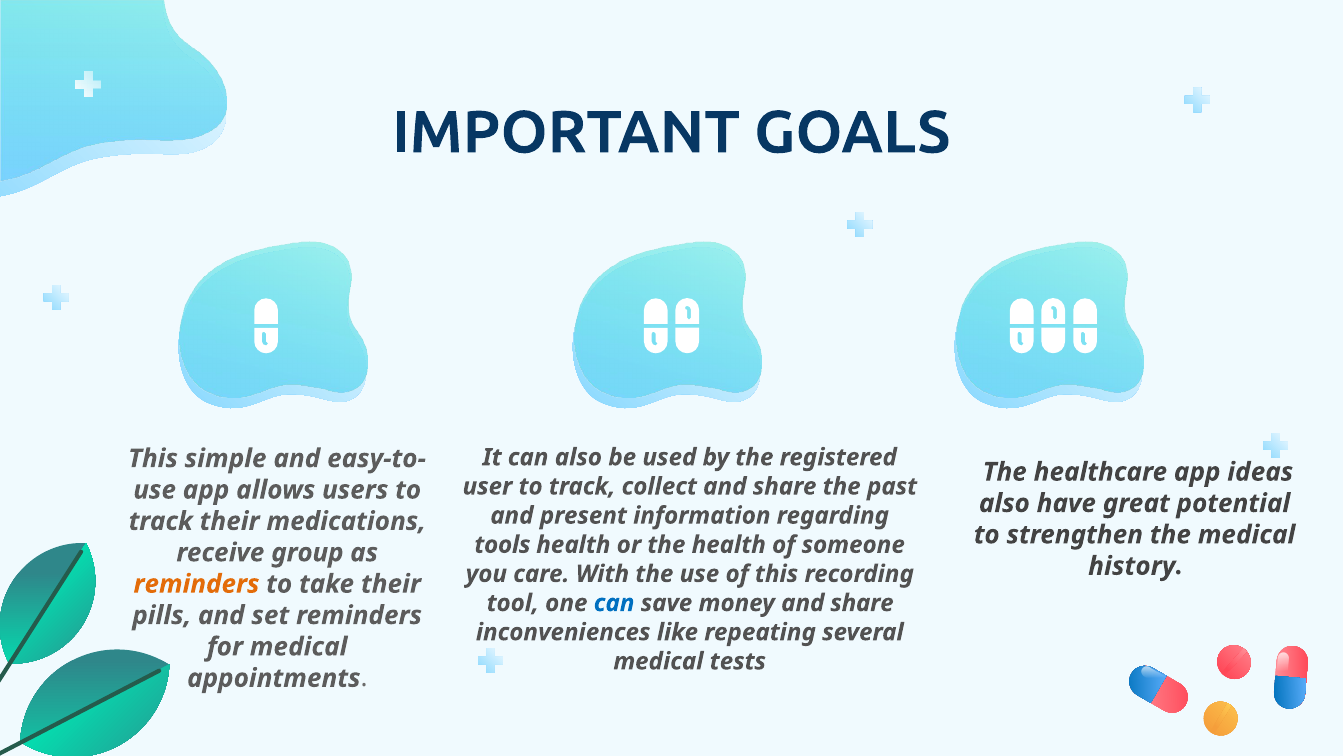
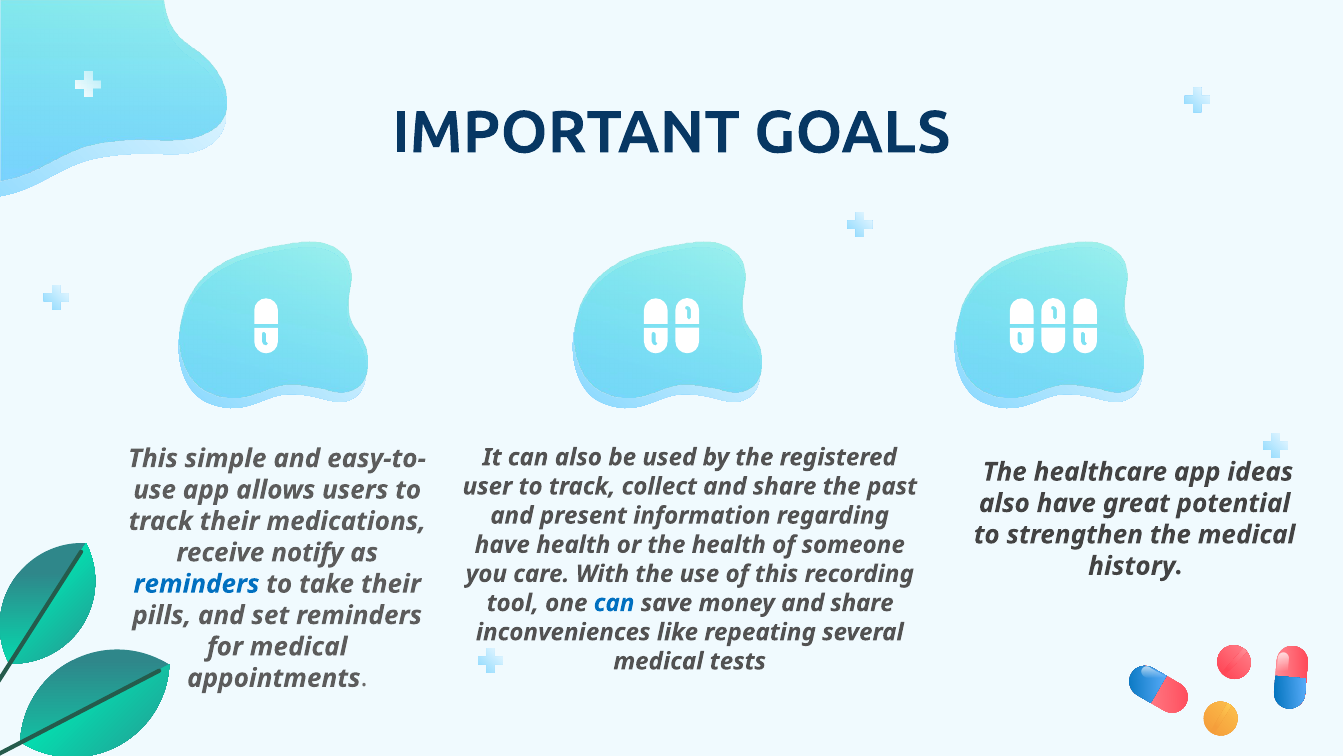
tools: tools -> have (502, 544)
group: group -> notify (307, 552)
reminders colour: orange -> blue (196, 584)
